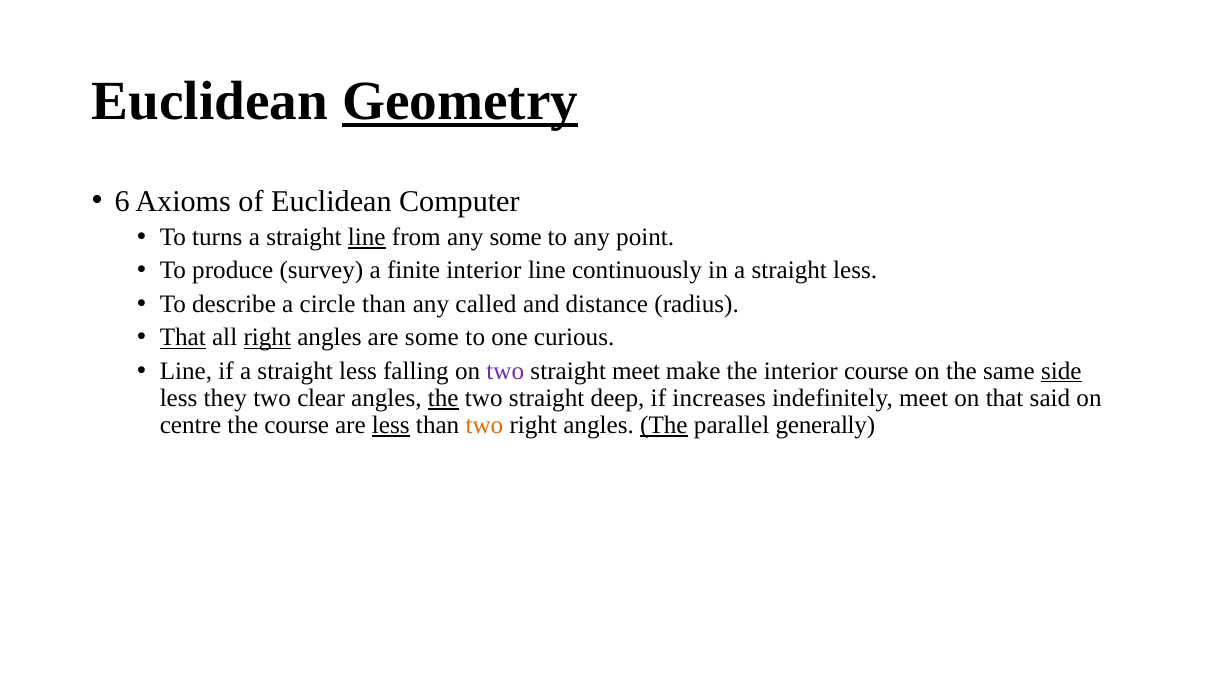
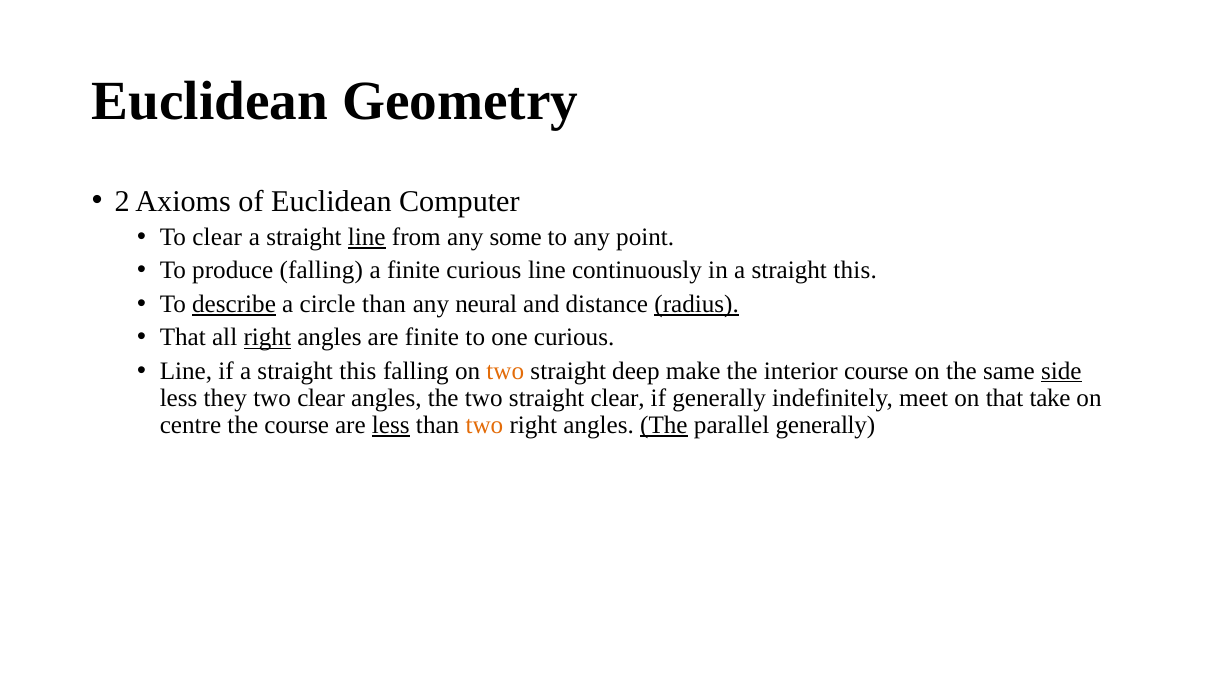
Geometry underline: present -> none (460, 101)
6: 6 -> 2 (122, 201)
To turns: turns -> clear (217, 237)
produce survey: survey -> falling (321, 271)
finite interior: interior -> curious (484, 271)
in a straight less: less -> this (855, 271)
describe underline: none -> present (234, 304)
called: called -> neural (486, 304)
radius underline: none -> present (697, 304)
That underline: present -> none (183, 338)
are some: some -> finite (432, 338)
if a straight less: less -> this (358, 371)
two colour: purple -> orange (505, 371)
straight meet: meet -> deep (636, 371)
the underline: present -> none (443, 398)
straight deep: deep -> clear (618, 398)
if increases: increases -> generally (719, 398)
said: said -> take (1050, 398)
